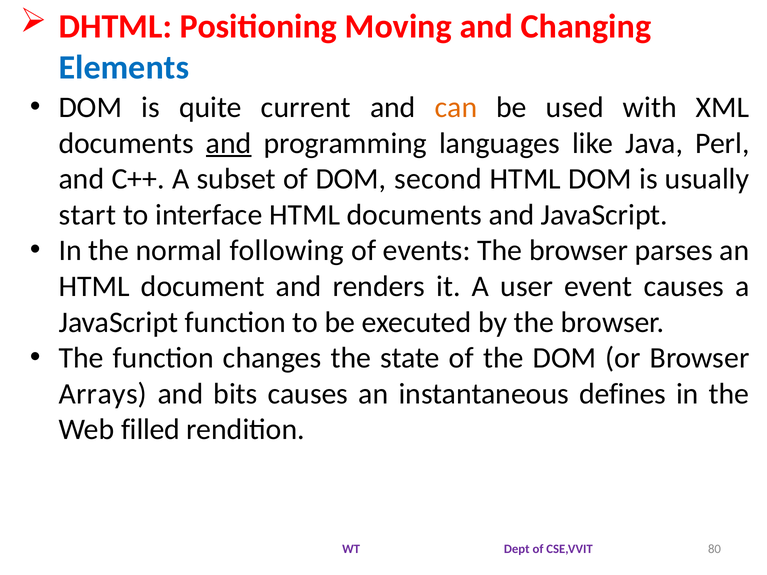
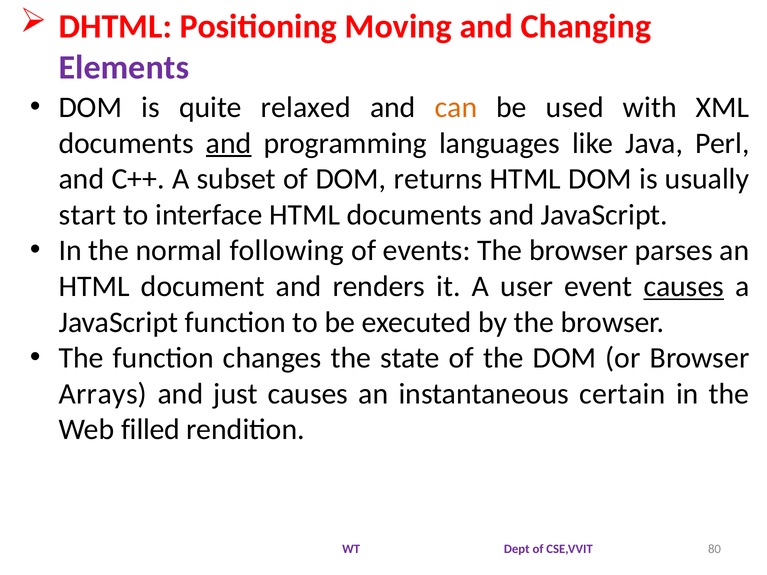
Elements colour: blue -> purple (124, 68)
current: current -> relaxed (306, 107)
second: second -> returns (438, 179)
causes underline: none -> present (684, 287)
bits: bits -> just (236, 394)
defines: defines -> certain (622, 394)
